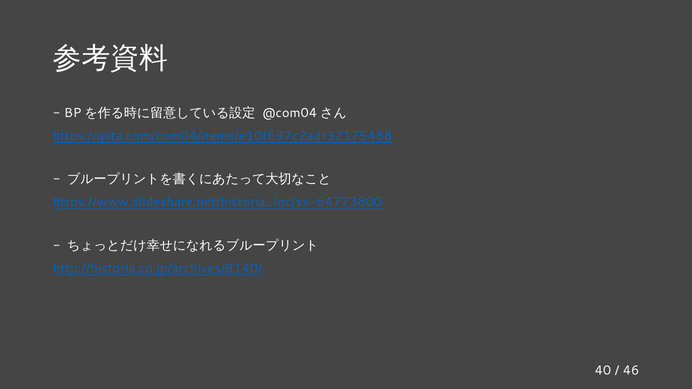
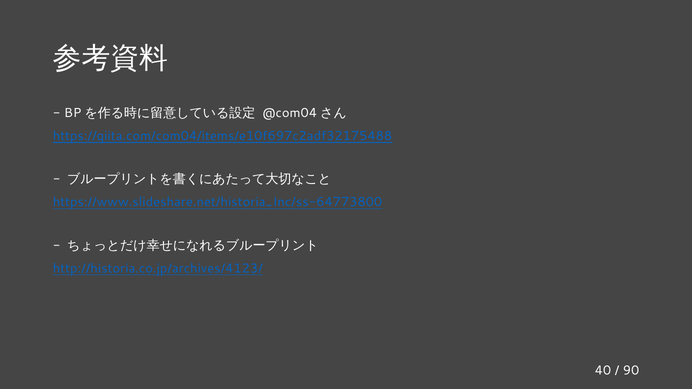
http://historia.co.jp/archives/8140/: http://historia.co.jp/archives/8140/ -> http://historia.co.jp/archives/4123/ (158, 268)
46: 46 -> 90 (631, 371)
